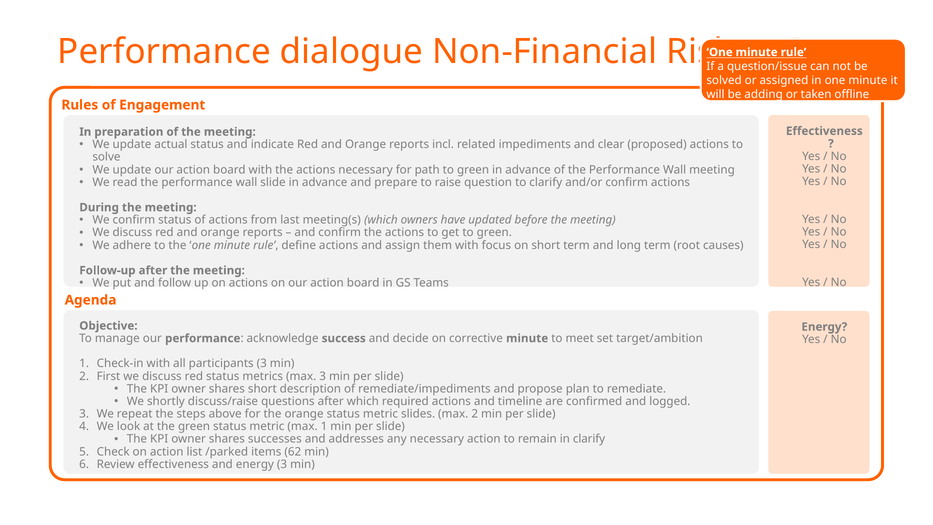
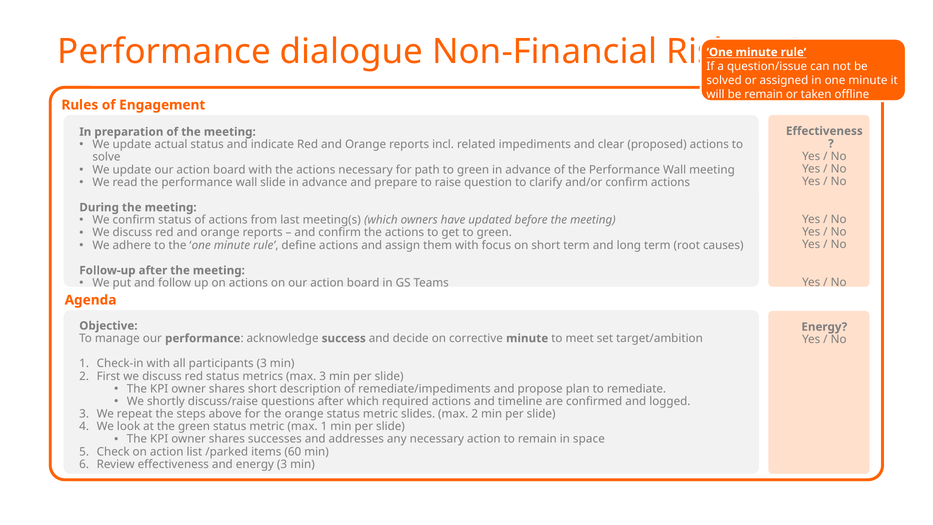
be adding: adding -> remain (764, 94)
in clarify: clarify -> space (589, 439)
62: 62 -> 60 (293, 452)
